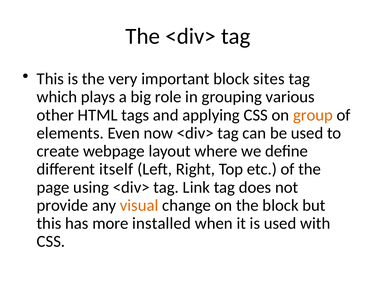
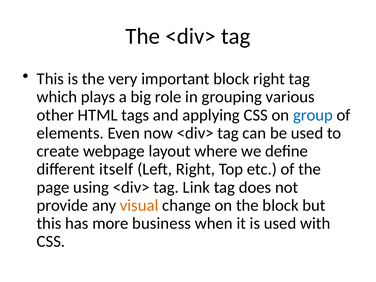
block sites: sites -> right (269, 79)
group colour: orange -> blue (313, 115)
installed: installed -> business (162, 223)
